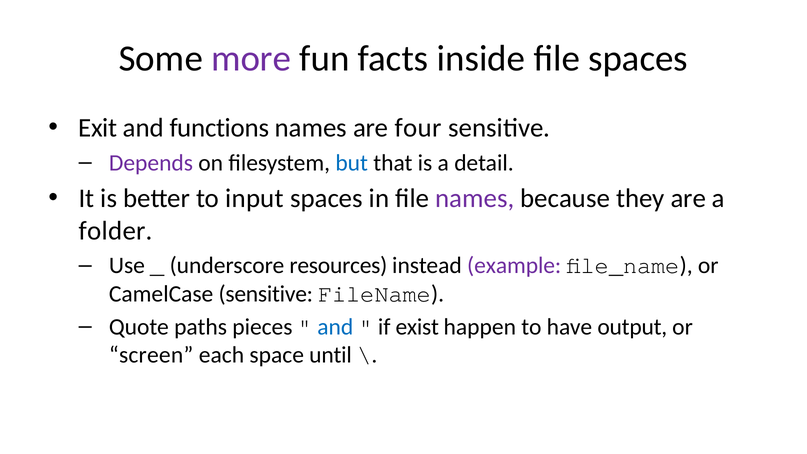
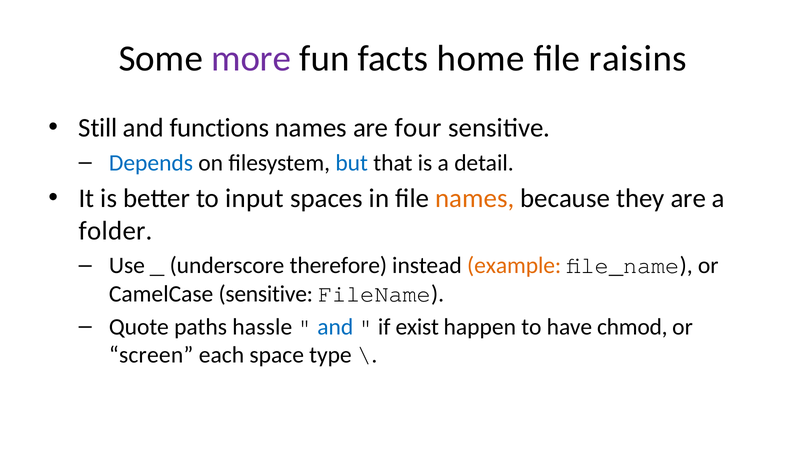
inside: inside -> home (481, 59)
file spaces: spaces -> raisins (638, 59)
Exit: Exit -> Still (98, 128)
Depends colour: purple -> blue (151, 163)
names colour: purple -> orange (475, 199)
resources: resources -> therefore (338, 266)
example colour: purple -> orange (514, 266)
pieces: pieces -> hassle (262, 327)
output: output -> chmod (632, 327)
until: until -> type (330, 355)
